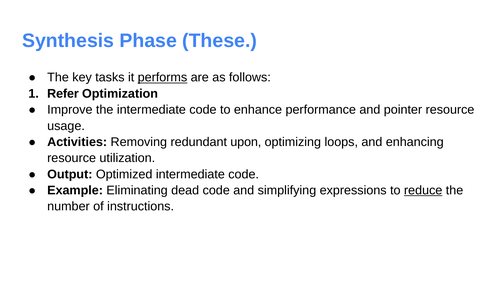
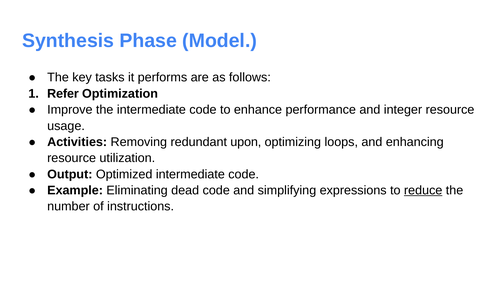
These: These -> Model (220, 41)
performs underline: present -> none (162, 78)
pointer: pointer -> integer (403, 110)
